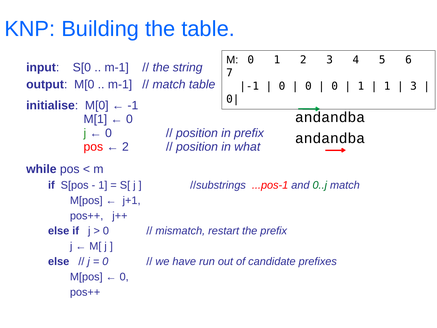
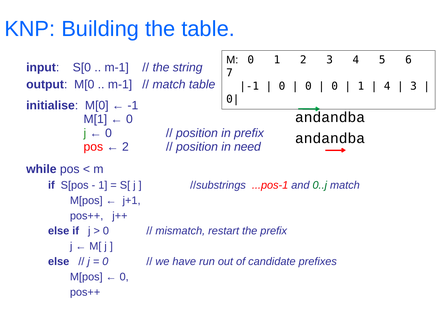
1: 1 -> 4 (387, 86)
what: what -> need (247, 147)
